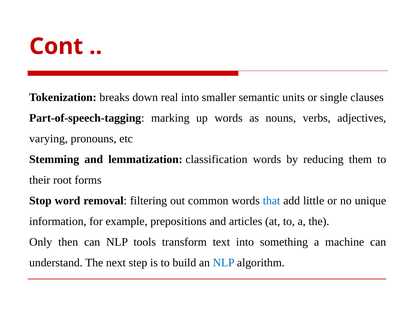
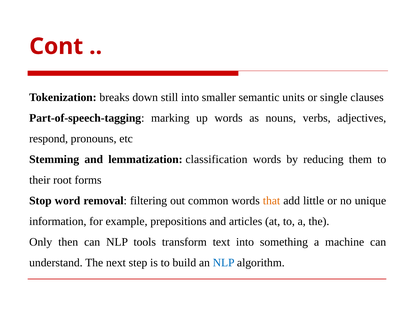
real: real -> still (170, 97)
varying: varying -> respond (49, 139)
that colour: blue -> orange (272, 201)
